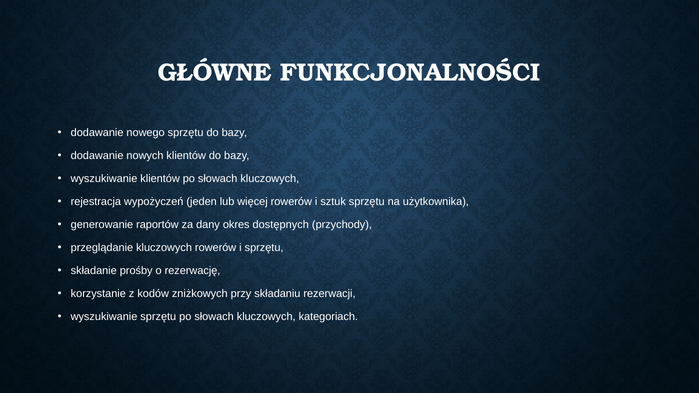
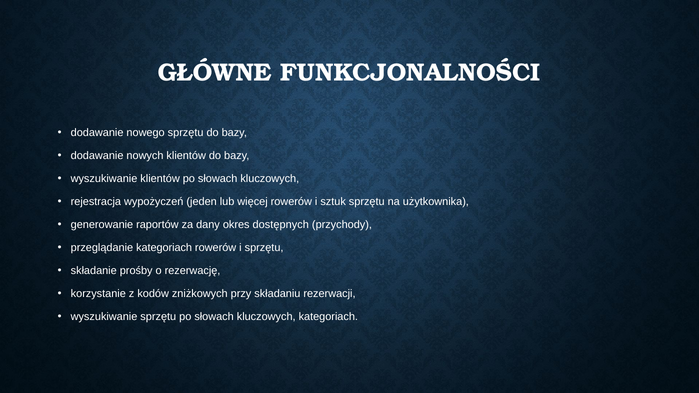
przeglądanie kluczowych: kluczowych -> kategoriach (164, 248)
